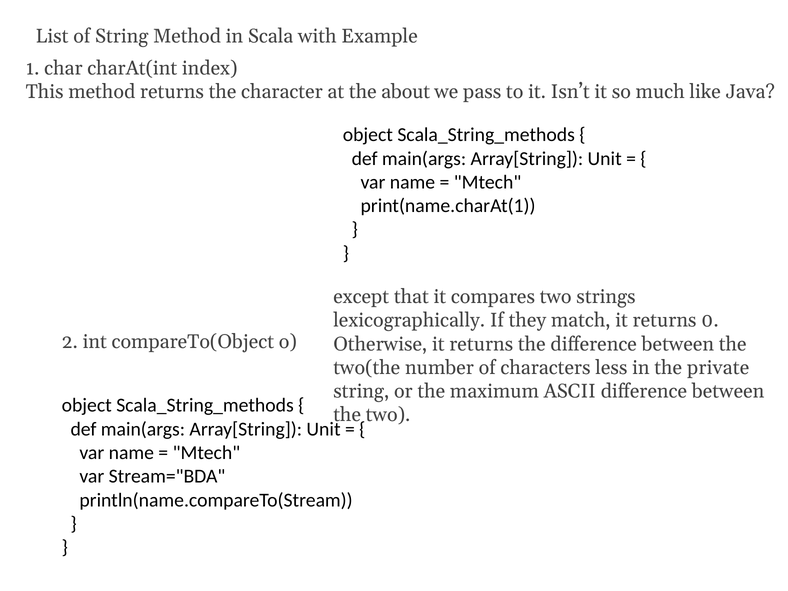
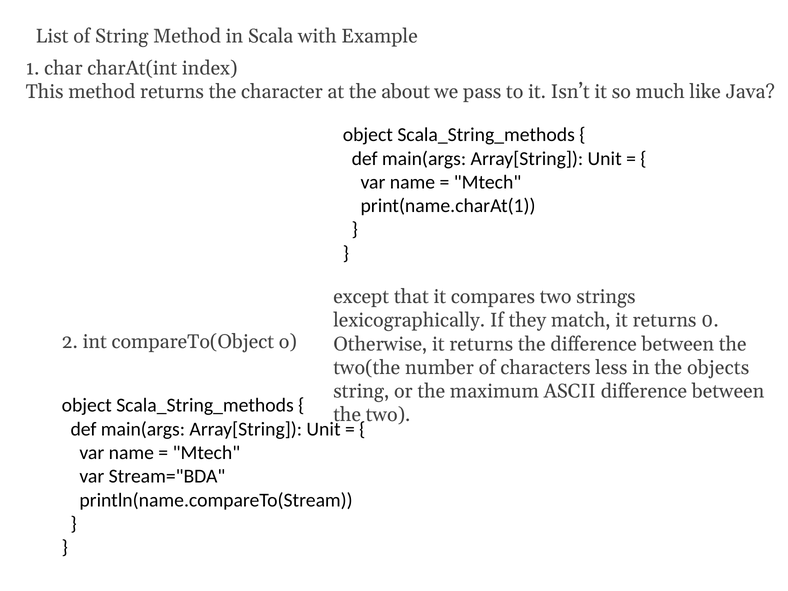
private: private -> objects (718, 368)
